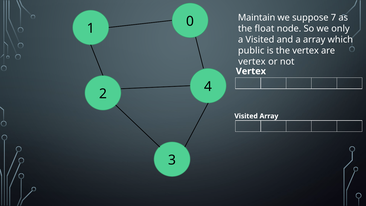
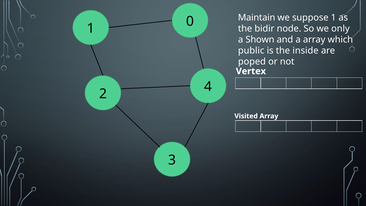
suppose 7: 7 -> 1 (333, 18)
float: float -> bidir (264, 29)
a Visited: Visited -> Shown (260, 40)
the vertex: vertex -> inside (305, 51)
vertex: vertex -> poped (252, 62)
